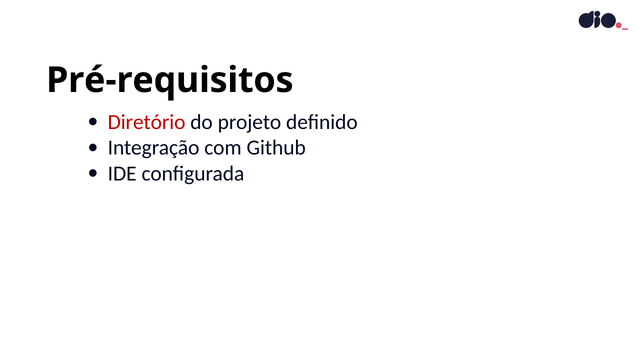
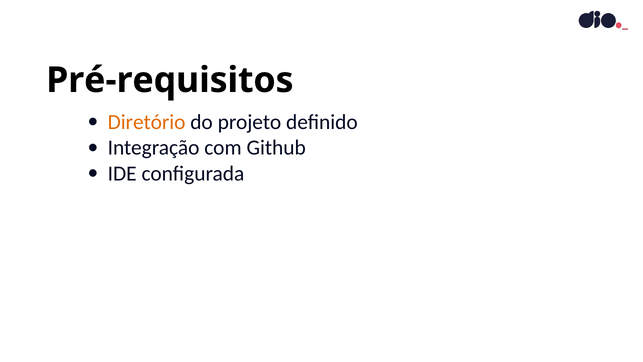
Diretório colour: red -> orange (147, 122)
